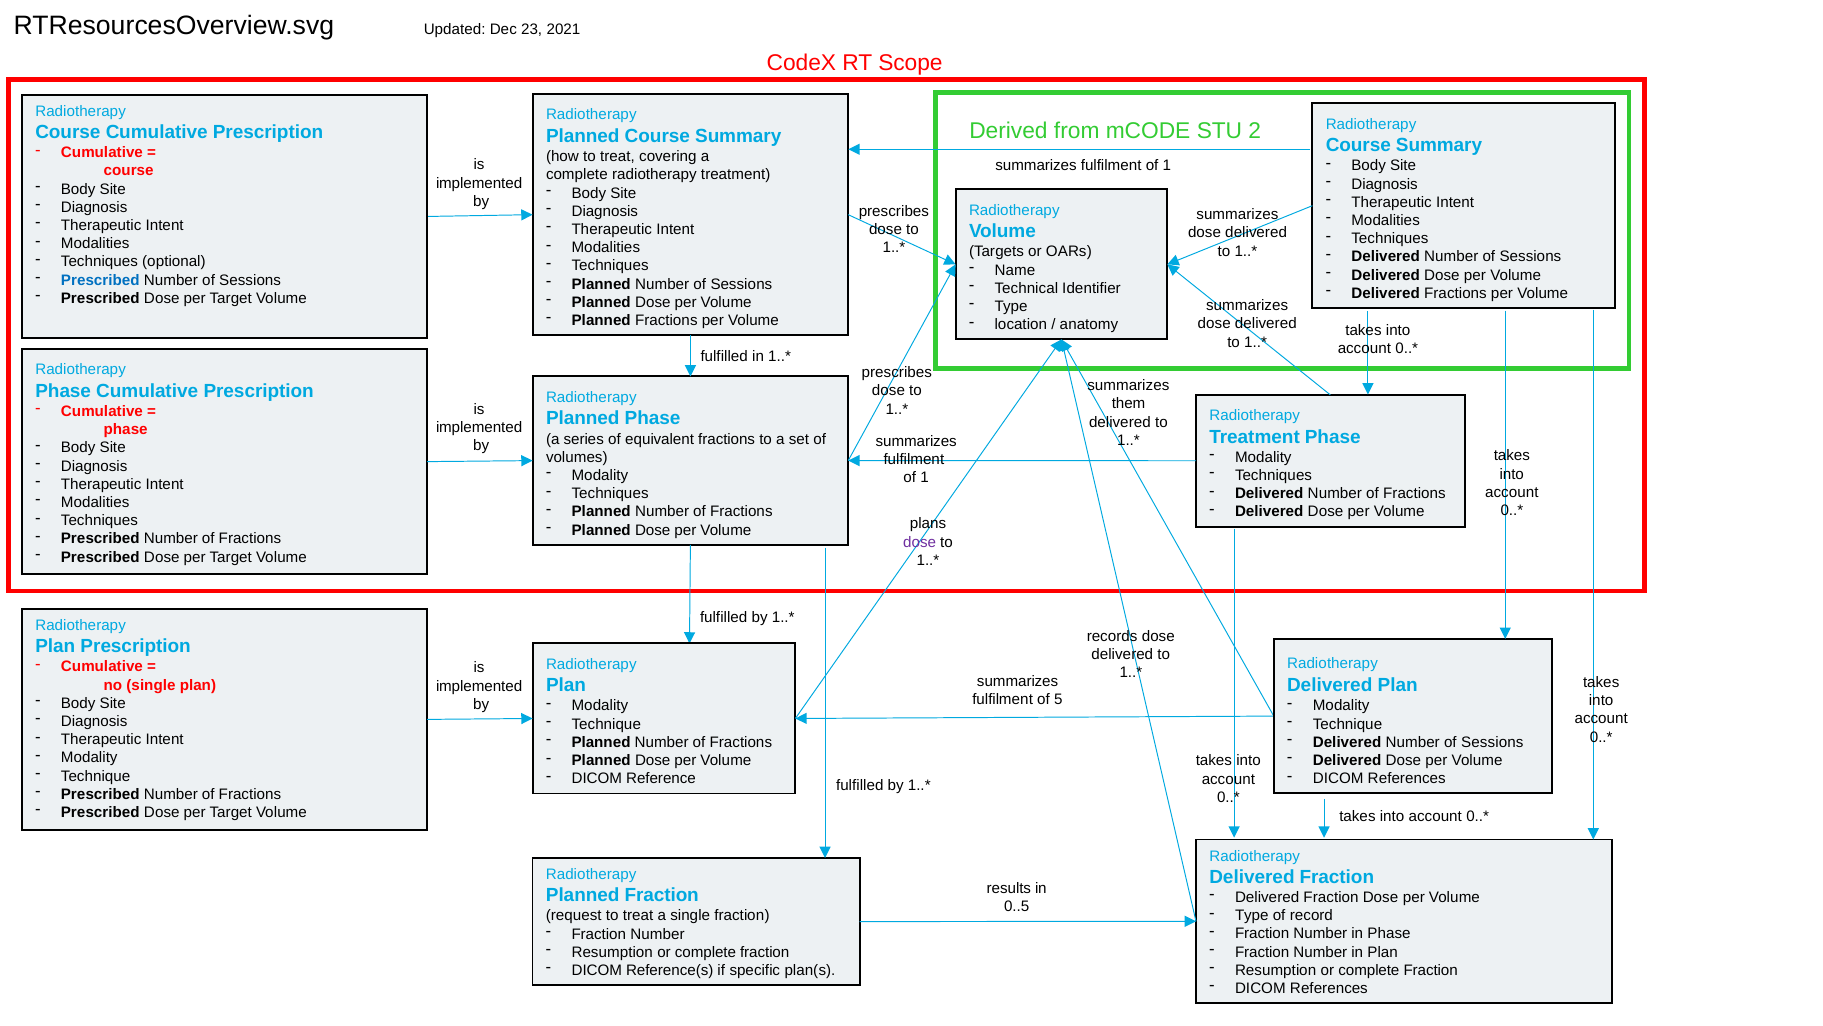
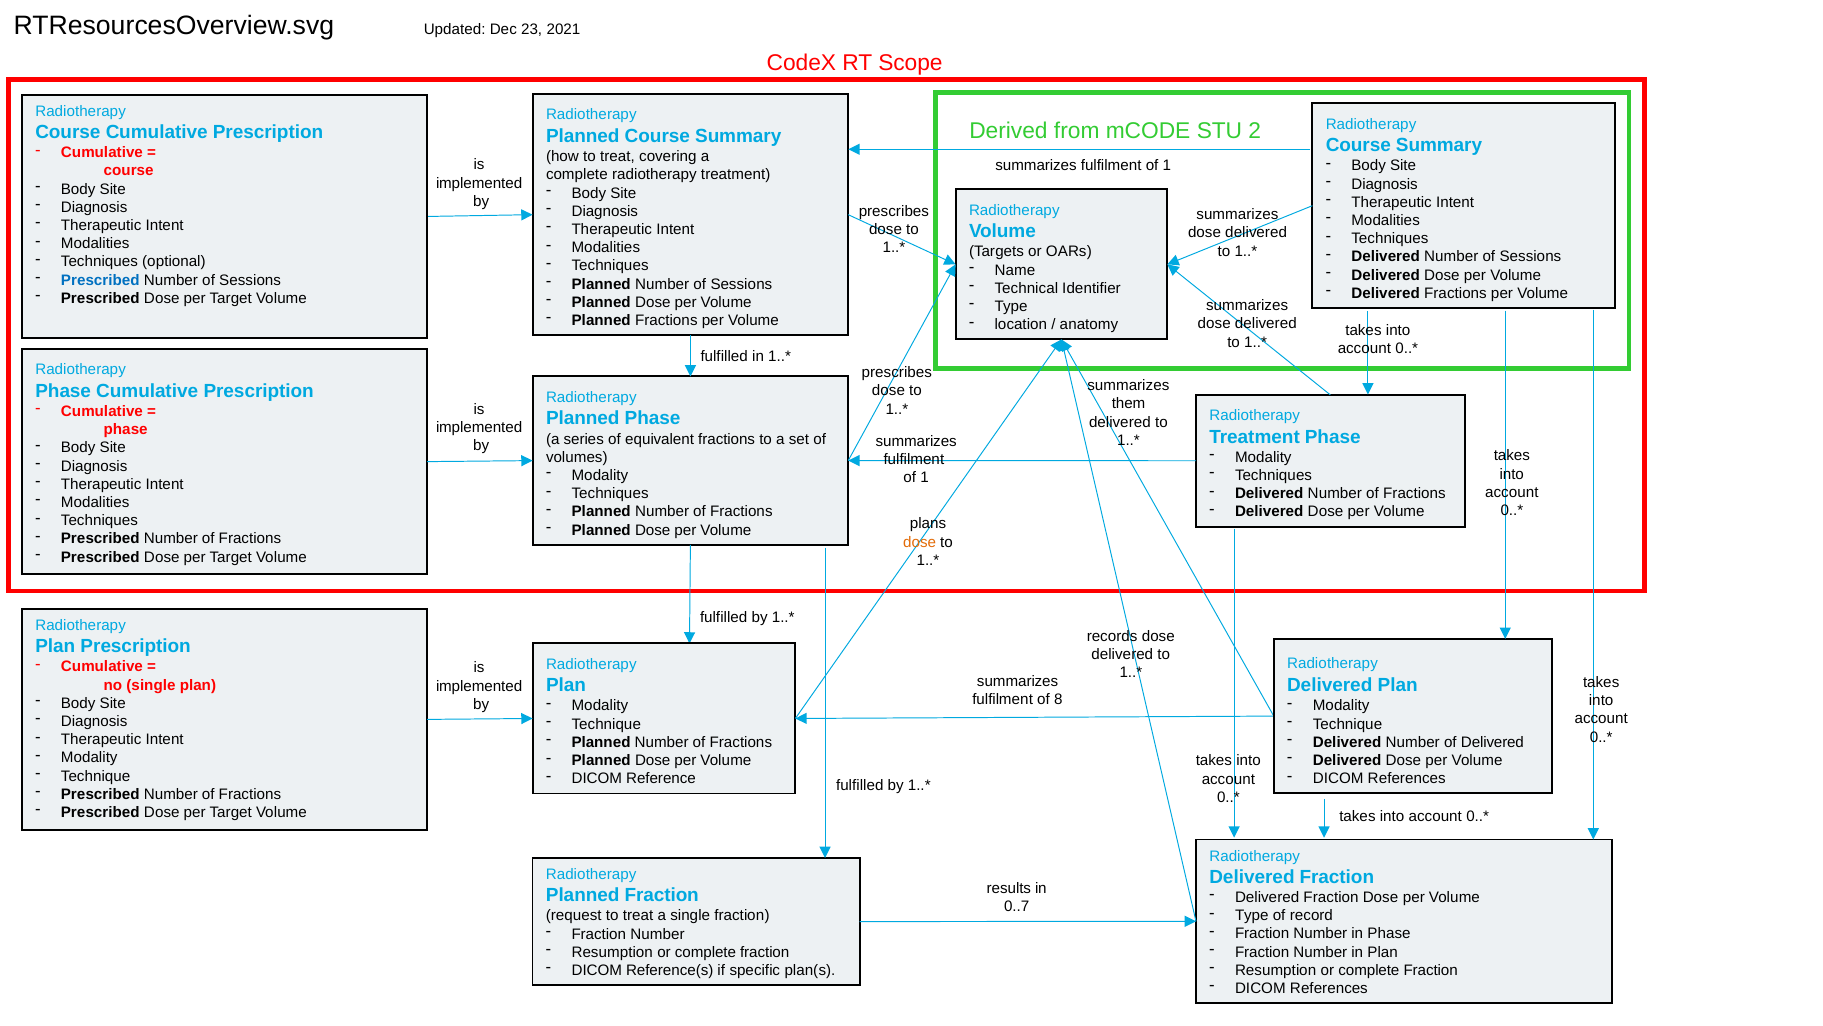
dose colour: purple -> orange (920, 542)
5: 5 -> 8 (1058, 699)
Sessions: Sessions -> Delivered (1492, 742)
0..5: 0..5 -> 0..7 (1017, 906)
